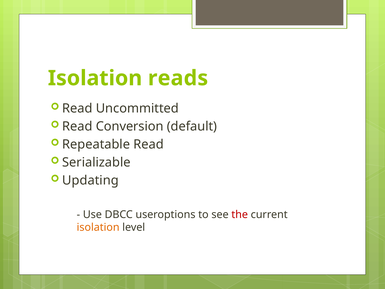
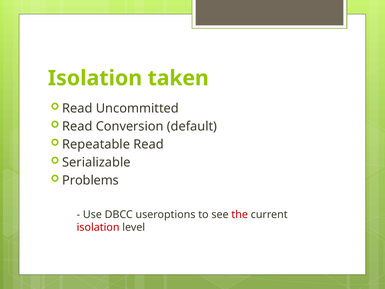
reads: reads -> taken (178, 78)
Updating: Updating -> Problems (91, 180)
isolation colour: orange -> red (98, 227)
